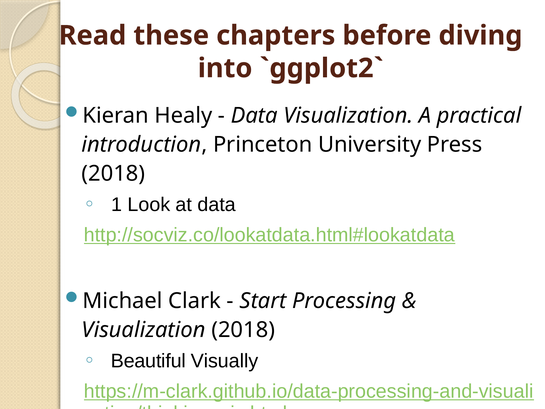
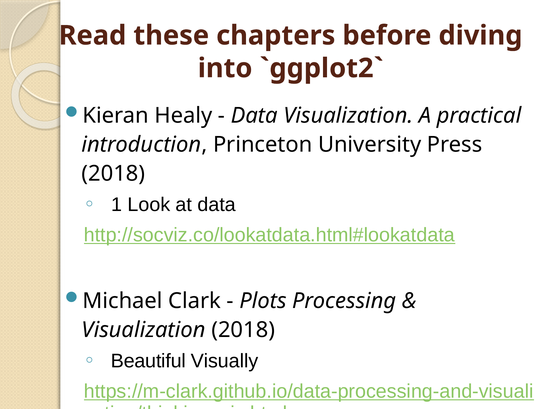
Start: Start -> Plots (263, 301)
